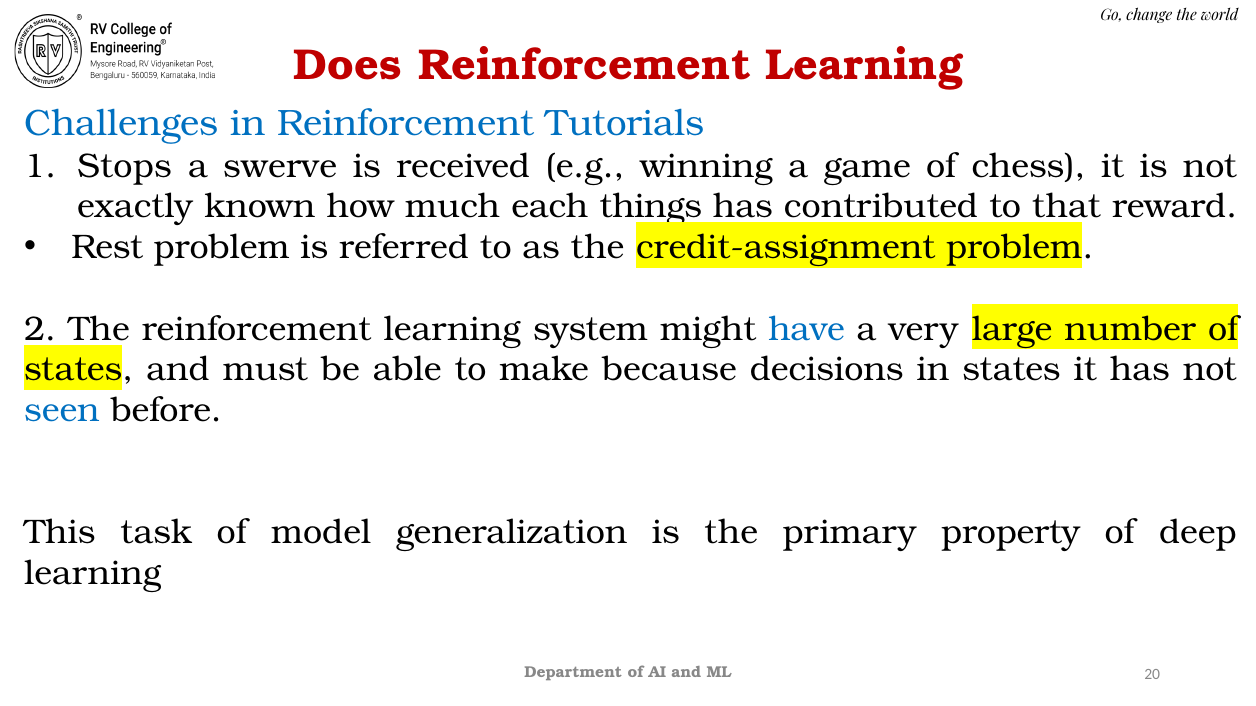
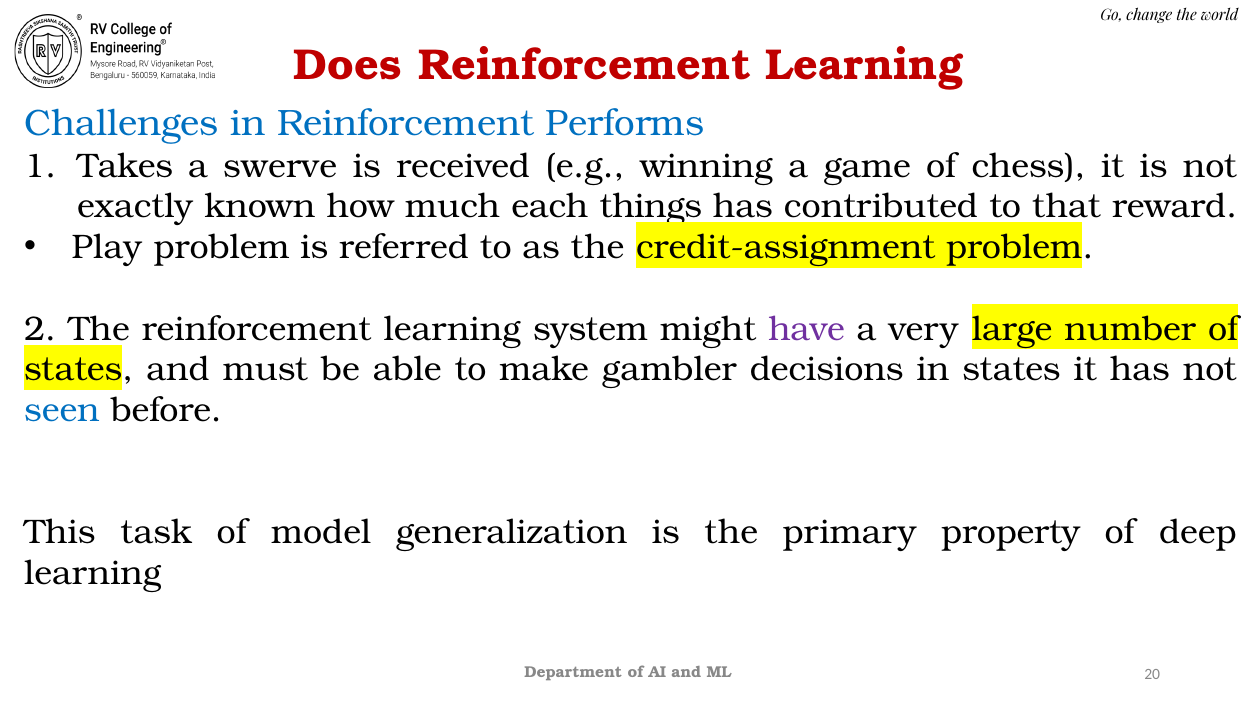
Tutorials: Tutorials -> Performs (625, 124)
Stops: Stops -> Takes (125, 166)
Rest: Rest -> Play (107, 248)
have colour: blue -> purple (807, 329)
because: because -> gambler (669, 370)
